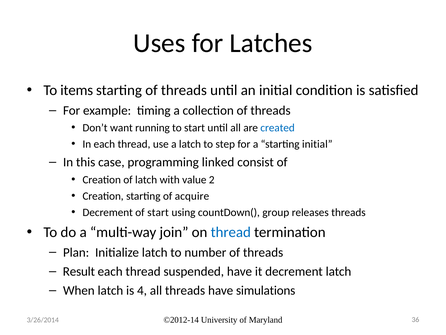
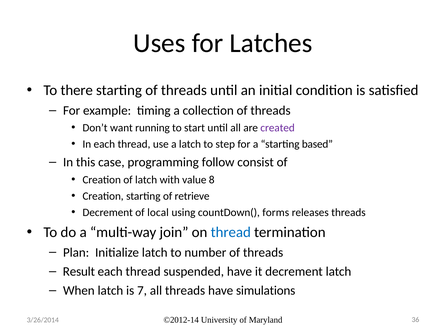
items: items -> there (77, 90)
created colour: blue -> purple (278, 128)
starting initial: initial -> based (317, 144)
linked: linked -> follow (218, 162)
2: 2 -> 8 (212, 179)
acquire: acquire -> retrieve (192, 196)
of start: start -> local (158, 212)
group: group -> forms (276, 212)
4: 4 -> 7 (142, 290)
